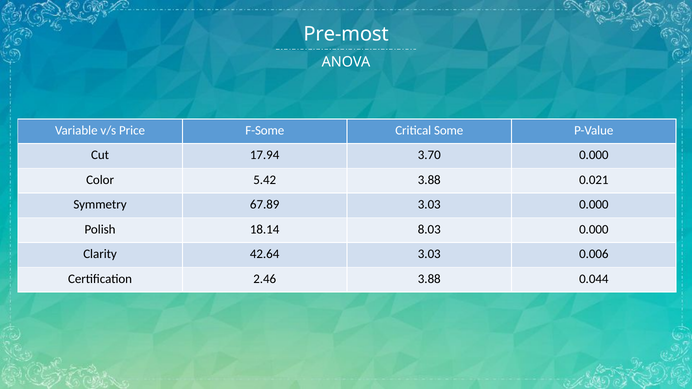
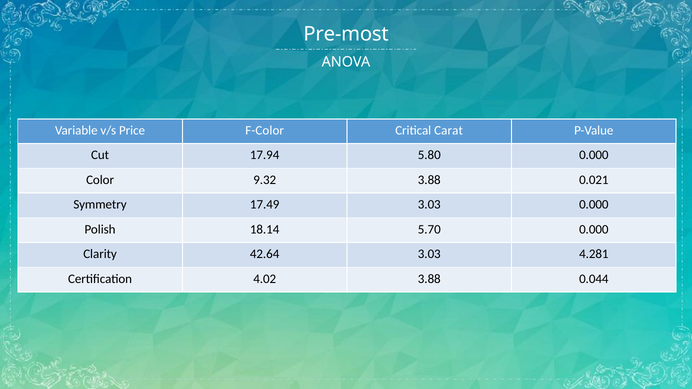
F-Some: F-Some -> F-Color (265, 130)
Some: Some -> Carat (449, 130)
3.70: 3.70 -> 5.80 (429, 155)
5.42: 5.42 -> 9.32 (265, 180)
67.89: 67.89 -> 17.49 (265, 205)
8.03: 8.03 -> 5.70 (429, 229)
0.006: 0.006 -> 4.281 (594, 254)
2.46: 2.46 -> 4.02 (265, 279)
